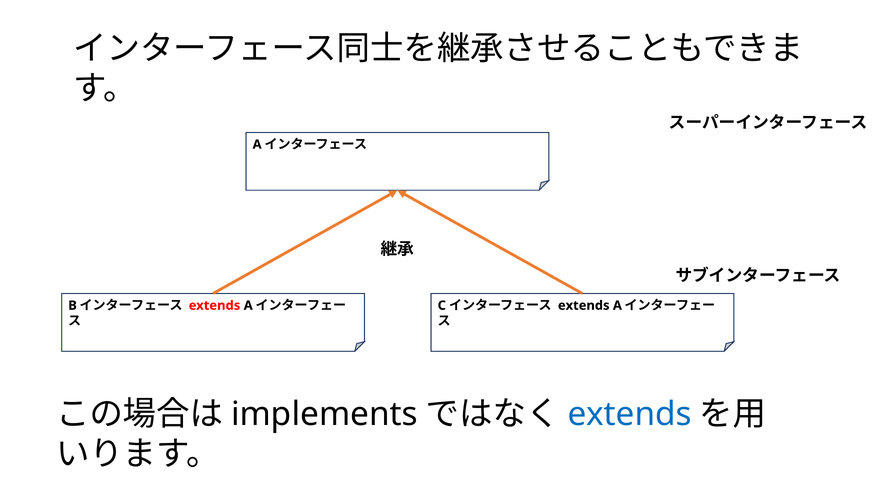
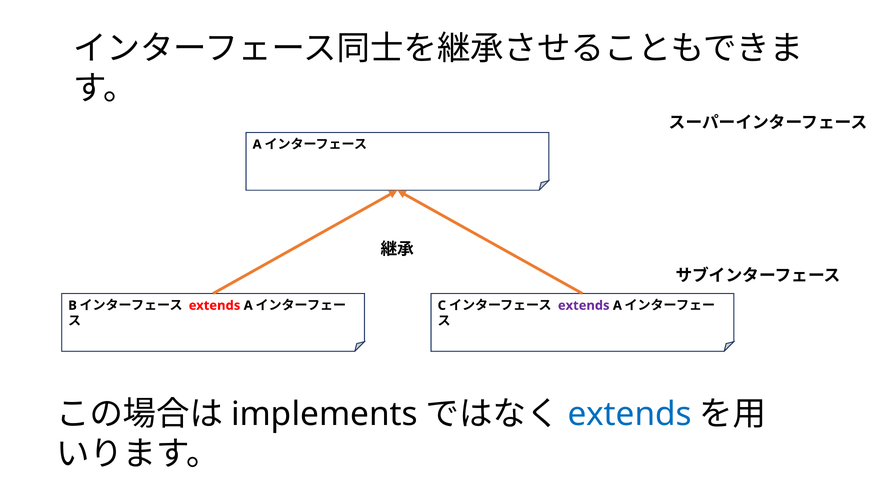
extends colour: black -> purple (584, 306)
